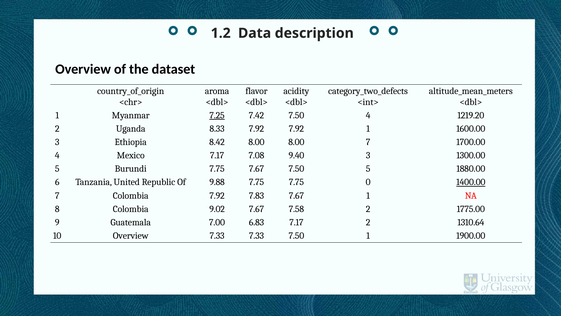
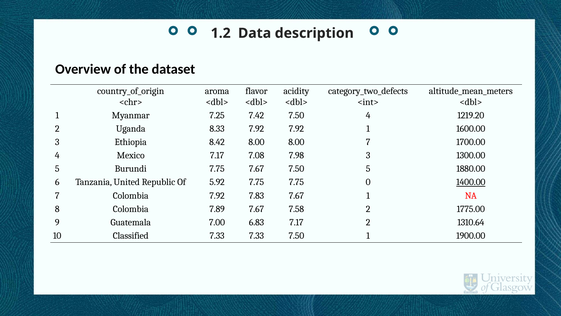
7.25 underline: present -> none (217, 115)
9.40: 9.40 -> 7.98 (296, 155)
9.88: 9.88 -> 5.92 (217, 182)
9.02: 9.02 -> 7.89 (217, 209)
10 Overview: Overview -> Classified (131, 235)
